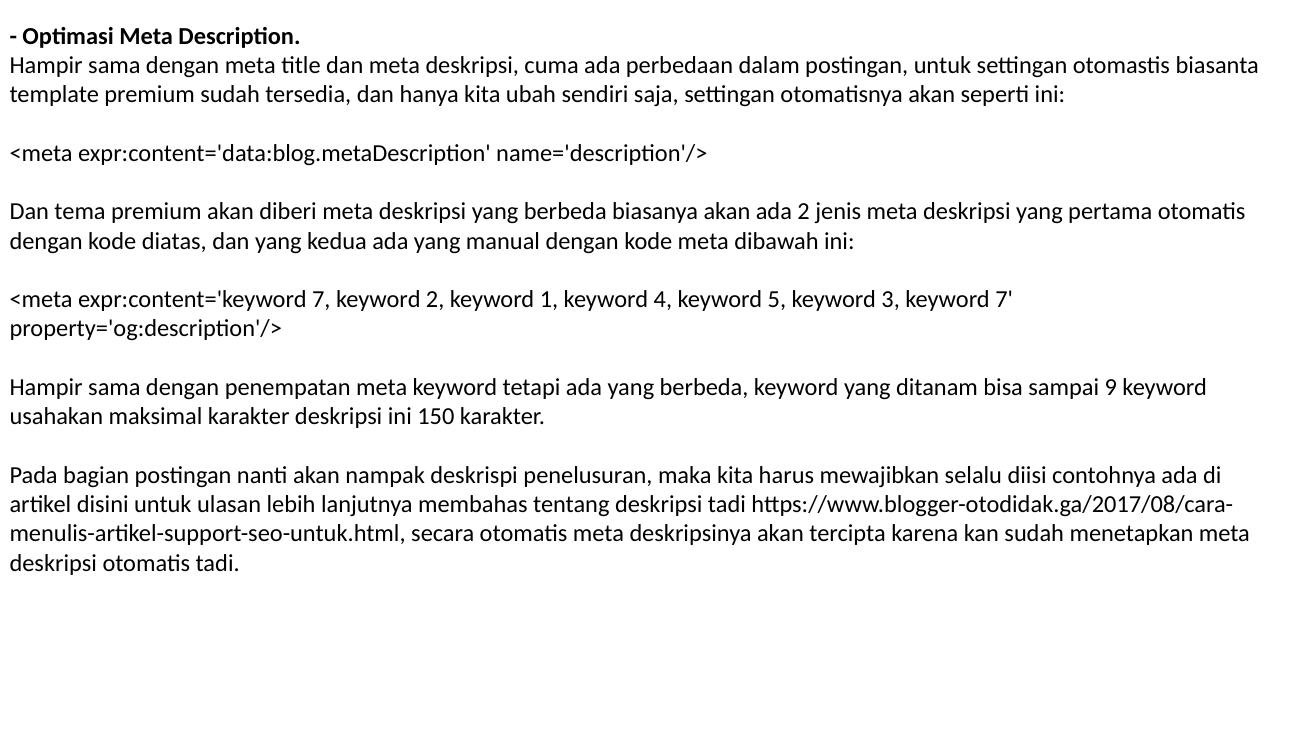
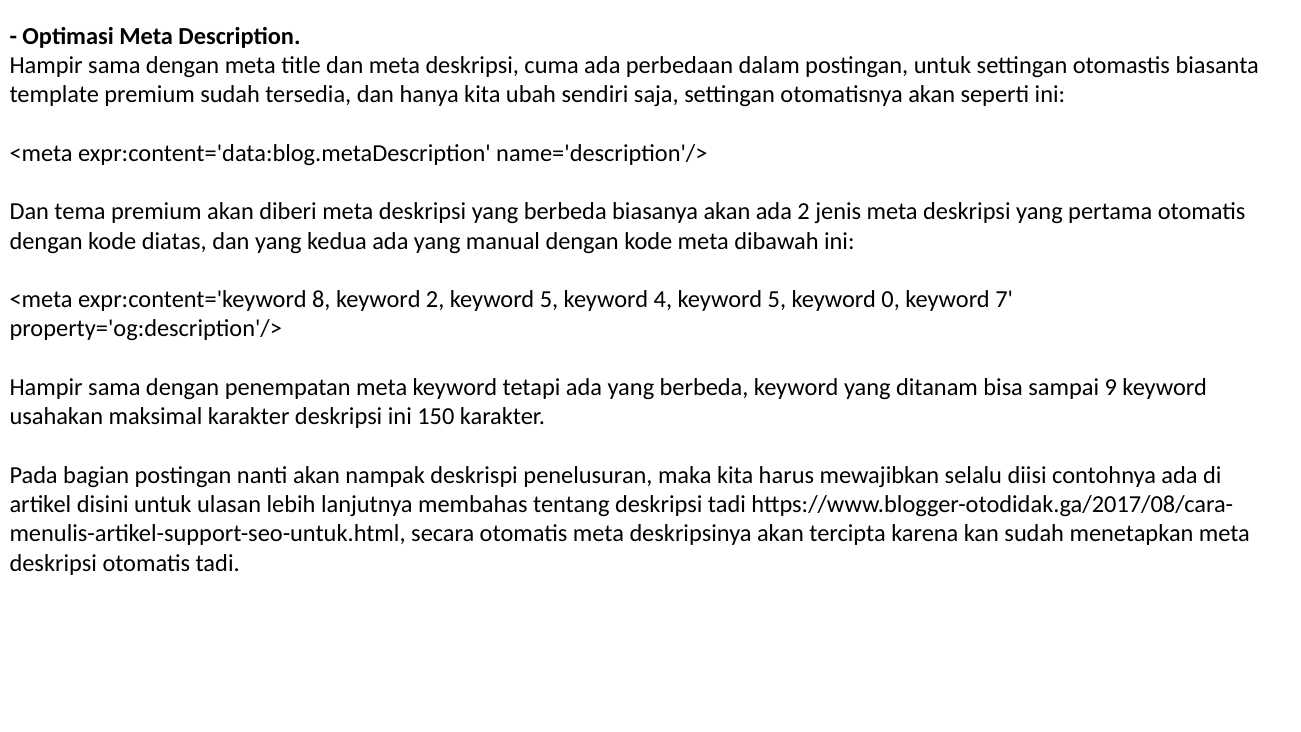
expr:content='keyword 7: 7 -> 8 (321, 300)
2 keyword 1: 1 -> 5 (549, 300)
3: 3 -> 0 (891, 300)
